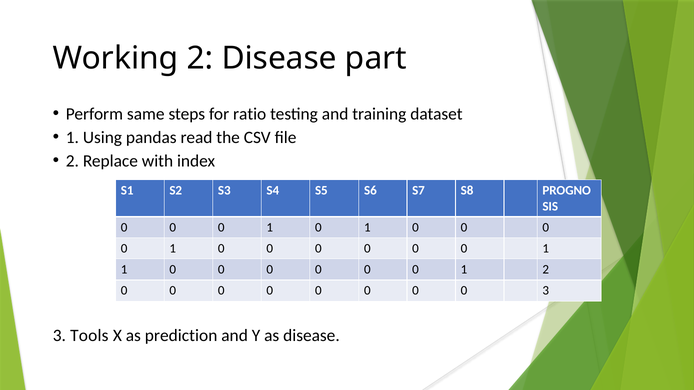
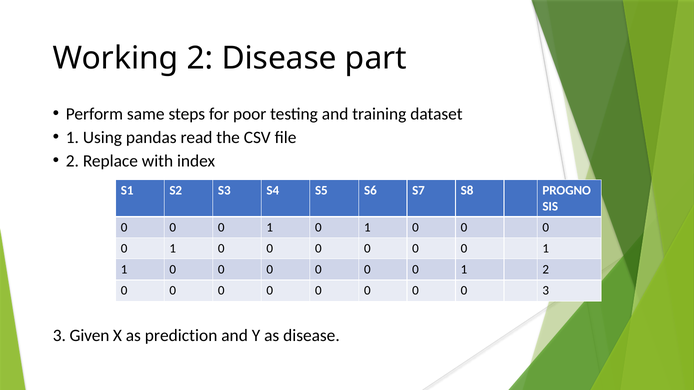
ratio: ratio -> poor (250, 114)
Tools: Tools -> Given (90, 336)
